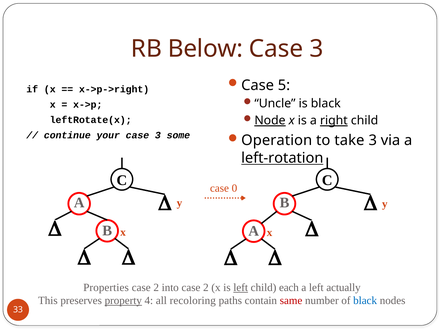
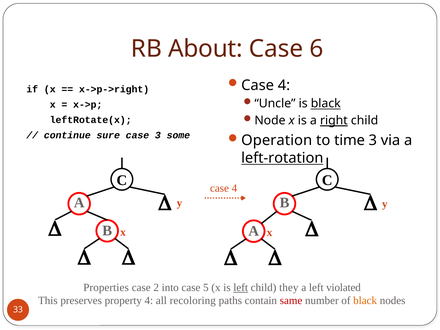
Below: Below -> About (205, 49)
3: 3 -> 6 (317, 49)
5: 5 -> 4 (284, 85)
black underline: none -> present (326, 104)
Node underline: present -> none (270, 121)
your: your -> sure (108, 135)
take: take -> time (350, 140)
0: 0 -> 4 (234, 188)
into case 2: 2 -> 5 (206, 287)
each: each -> they (289, 287)
actually: actually -> violated (343, 287)
property underline: present -> none (123, 301)
black colour: blue -> orange (365, 301)
